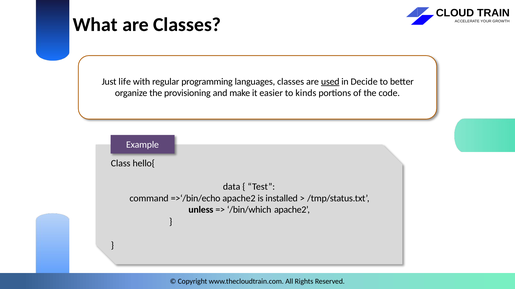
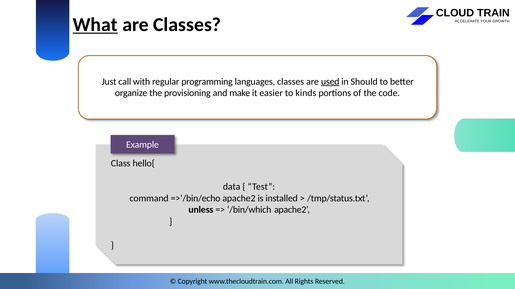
What underline: none -> present (95, 25)
life: life -> call (125, 82)
Decide: Decide -> Should (364, 82)
